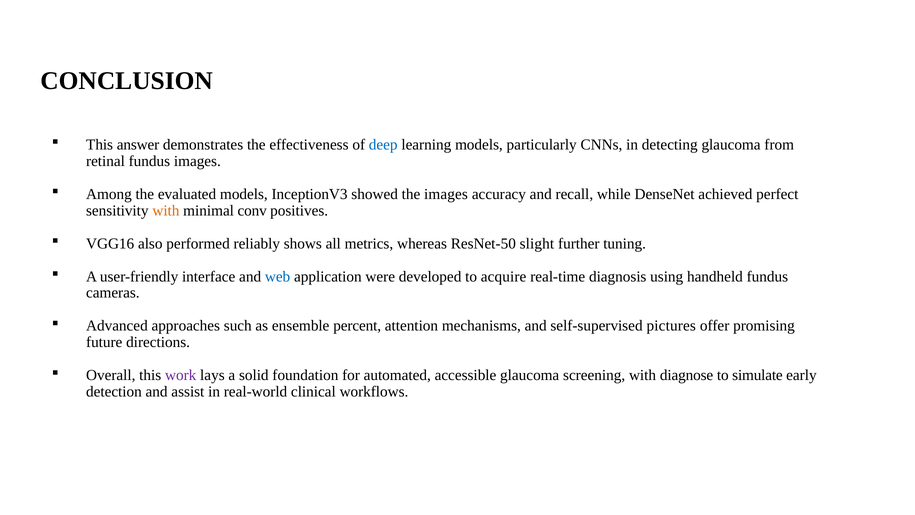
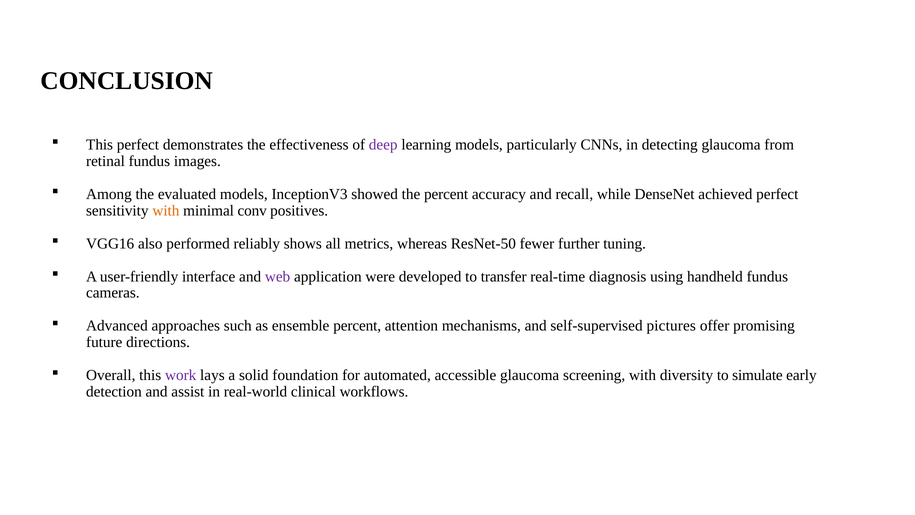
This answer: answer -> perfect (138, 145)
deep colour: blue -> purple (383, 145)
the images: images -> percent (446, 194)
slight: slight -> fewer (537, 243)
web colour: blue -> purple (278, 276)
acquire: acquire -> transfer (504, 276)
diagnose: diagnose -> diversity (687, 375)
